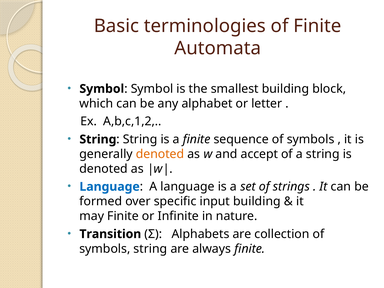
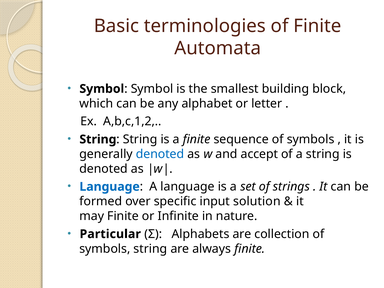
denoted colour: orange -> blue (160, 154)
input building: building -> solution (257, 201)
Transition: Transition -> Particular (110, 234)
